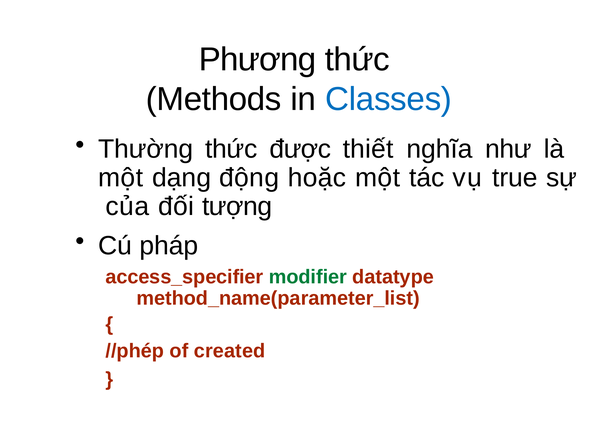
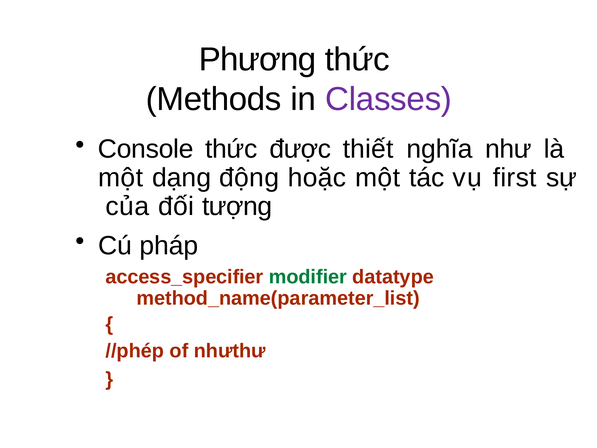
Classes colour: blue -> purple (389, 99)
Thường: Thường -> Console (146, 149)
true: true -> first (515, 178)
created: created -> nhưthư (230, 351)
